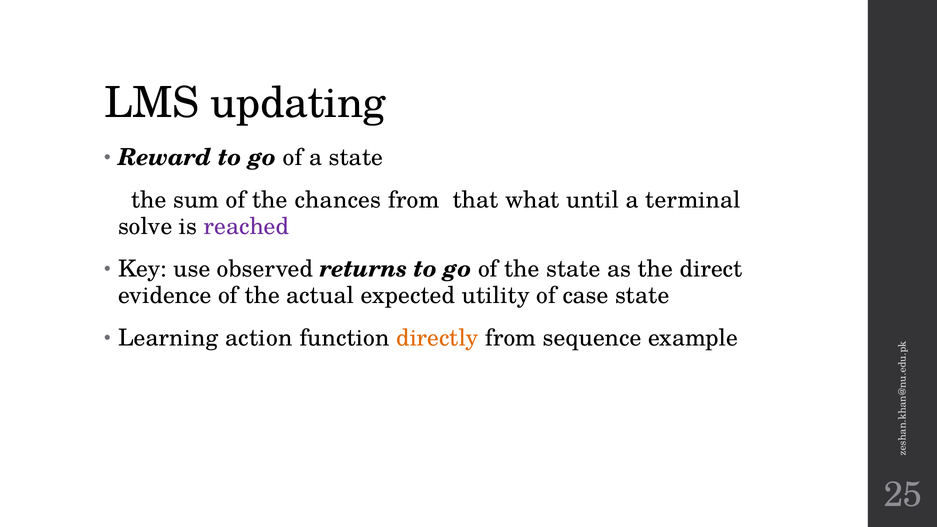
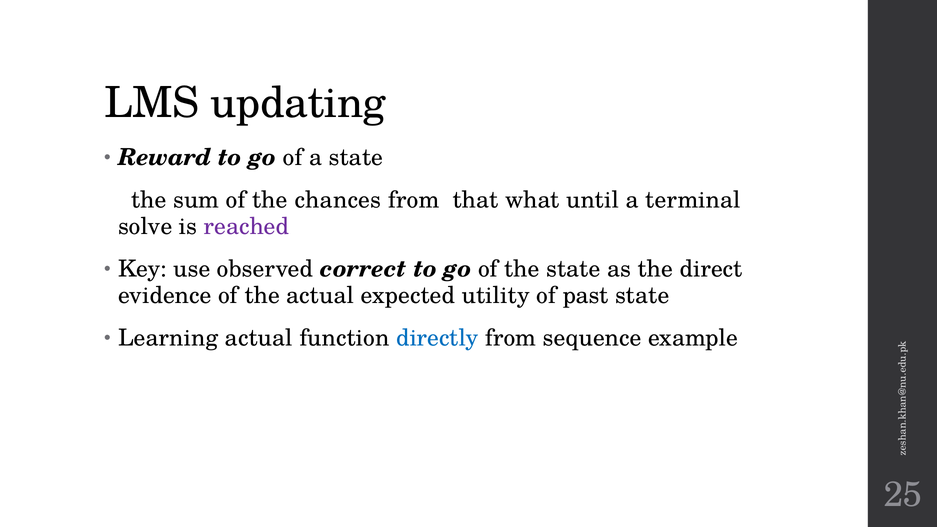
returns: returns -> correct (363, 269)
case: case -> past (586, 296)
Learning action: action -> actual (259, 338)
directly colour: orange -> blue (437, 338)
